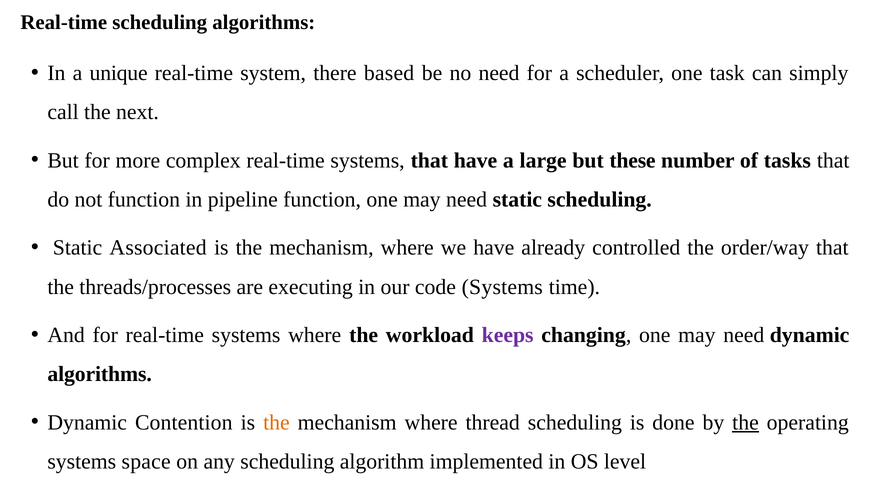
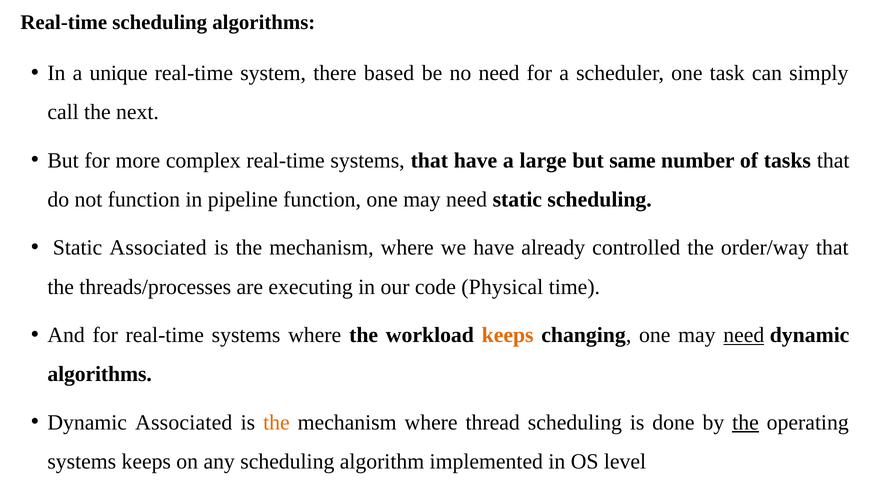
these: these -> same (633, 160)
code Systems: Systems -> Physical (502, 287)
keeps colour: purple -> orange (508, 335)
need underline: none -> present (744, 335)
Dynamic Contention: Contention -> Associated (184, 422)
systems space: space -> keeps (146, 461)
